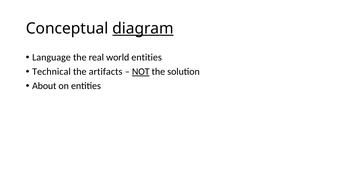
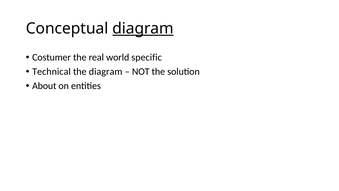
Language: Language -> Costumer (52, 57)
world entities: entities -> specific (147, 57)
the artifacts: artifacts -> diagram (106, 72)
NOT underline: present -> none (141, 72)
